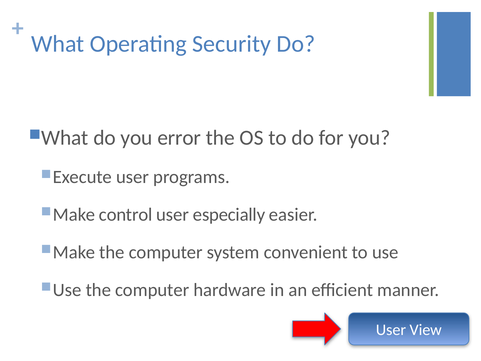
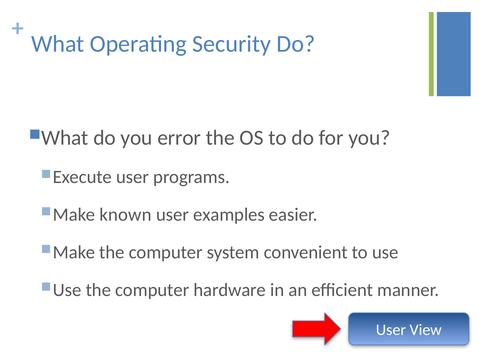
control: control -> known (125, 214)
especially: especially -> examples (229, 214)
